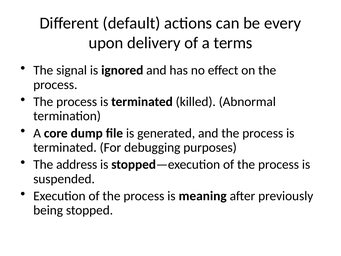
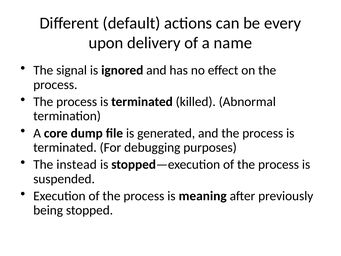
terms: terms -> name (233, 43)
address: address -> instead (77, 164)
